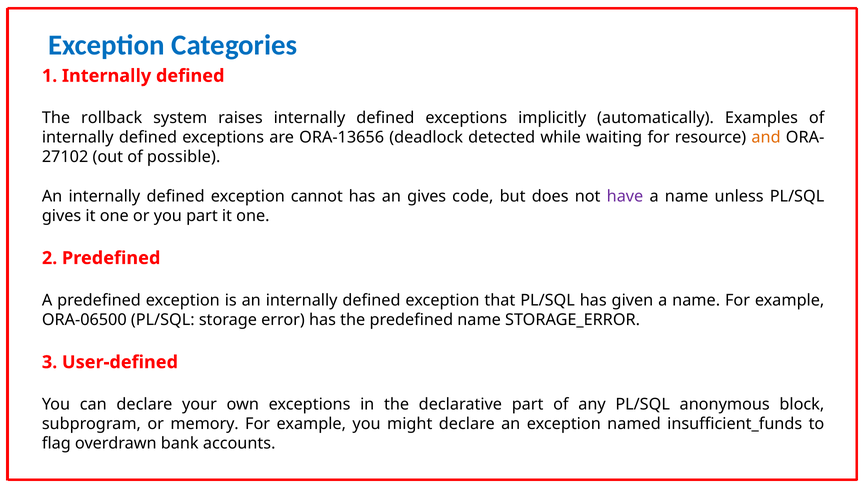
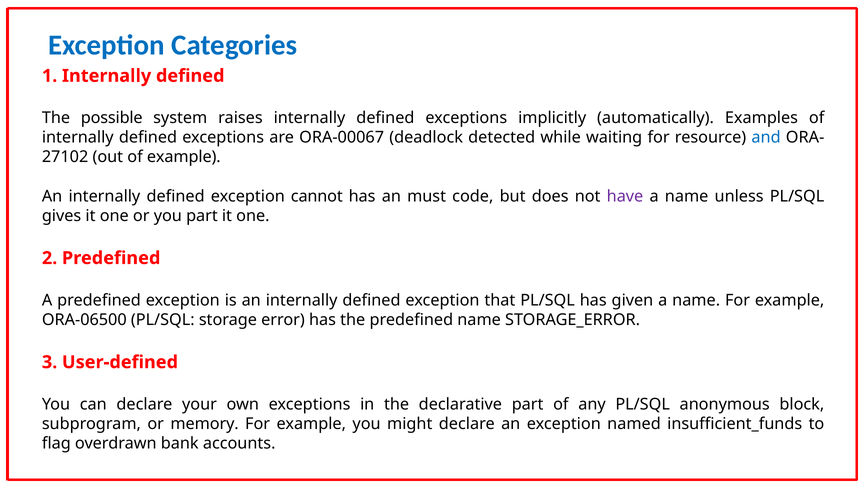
rollback: rollback -> possible (112, 118)
ORA-13656: ORA-13656 -> ORA-00067 (342, 137)
and colour: orange -> blue (766, 137)
of possible: possible -> example (184, 157)
an gives: gives -> must (427, 196)
